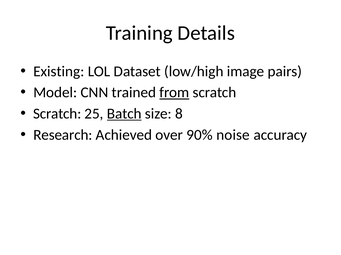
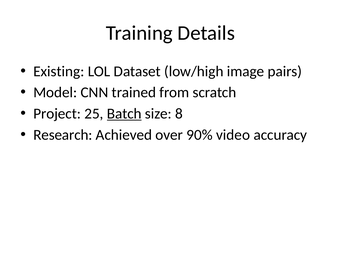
from underline: present -> none (174, 93)
Scratch: Scratch -> Project (57, 114)
noise: noise -> video (233, 135)
